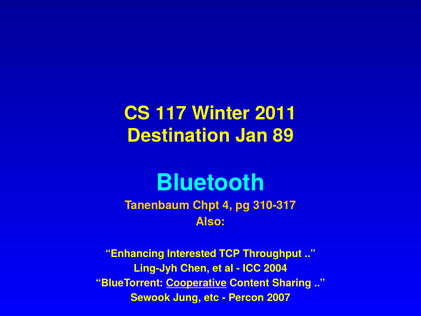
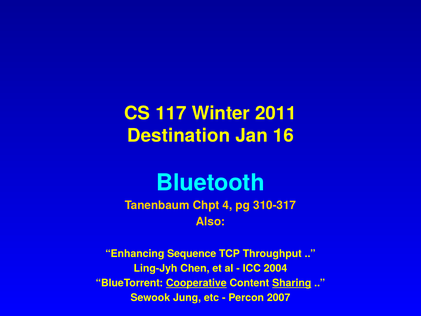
89: 89 -> 16 (283, 136)
Interested: Interested -> Sequence (192, 253)
Sharing underline: none -> present (292, 283)
